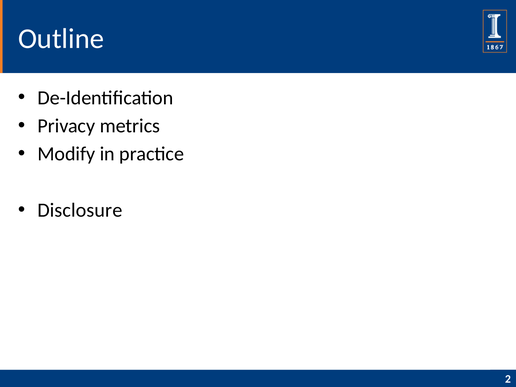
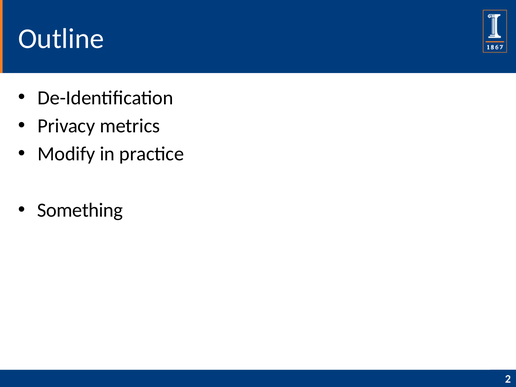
Disclosure: Disclosure -> Something (80, 210)
